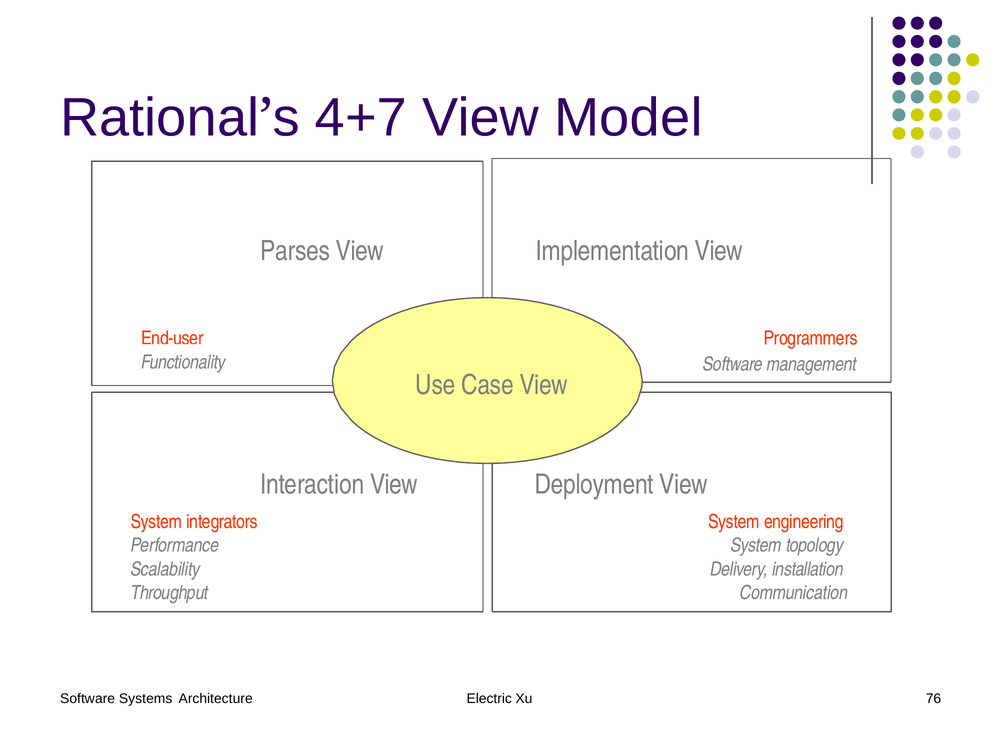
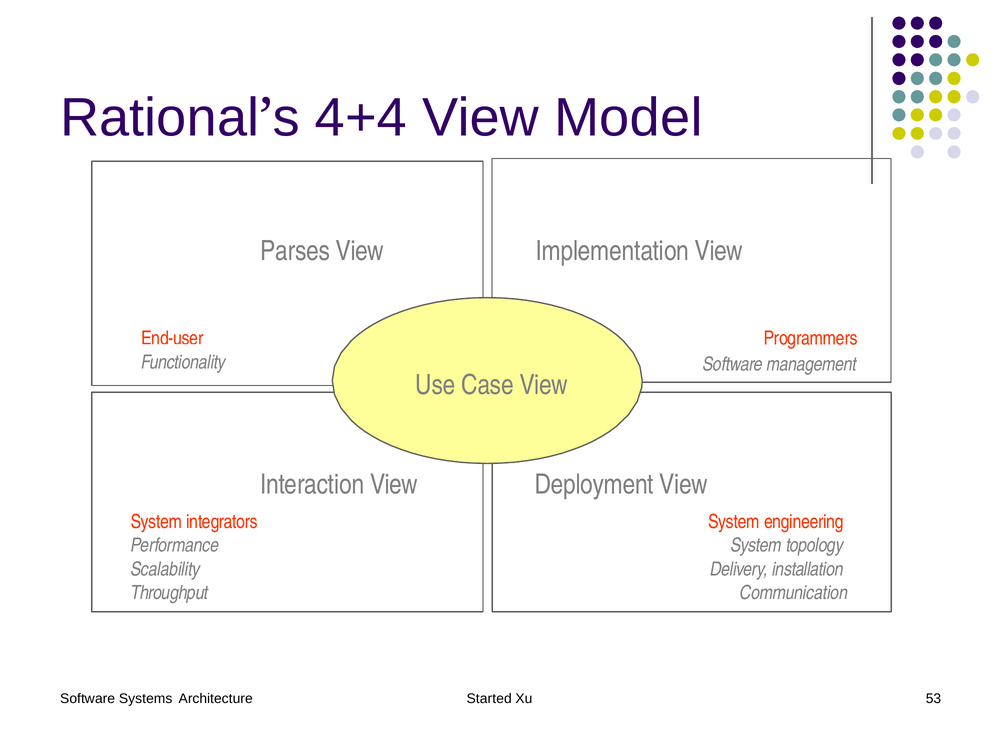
4+7: 4+7 -> 4+4 (361, 118)
Electric: Electric -> Started (489, 698)
76: 76 -> 53 (933, 698)
